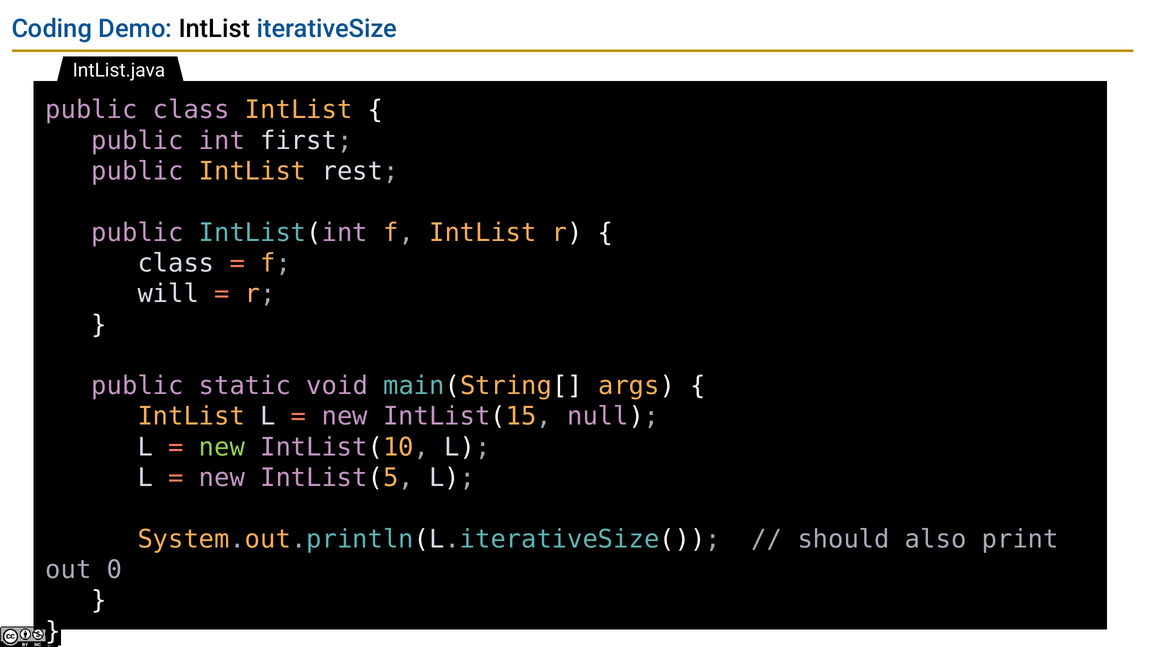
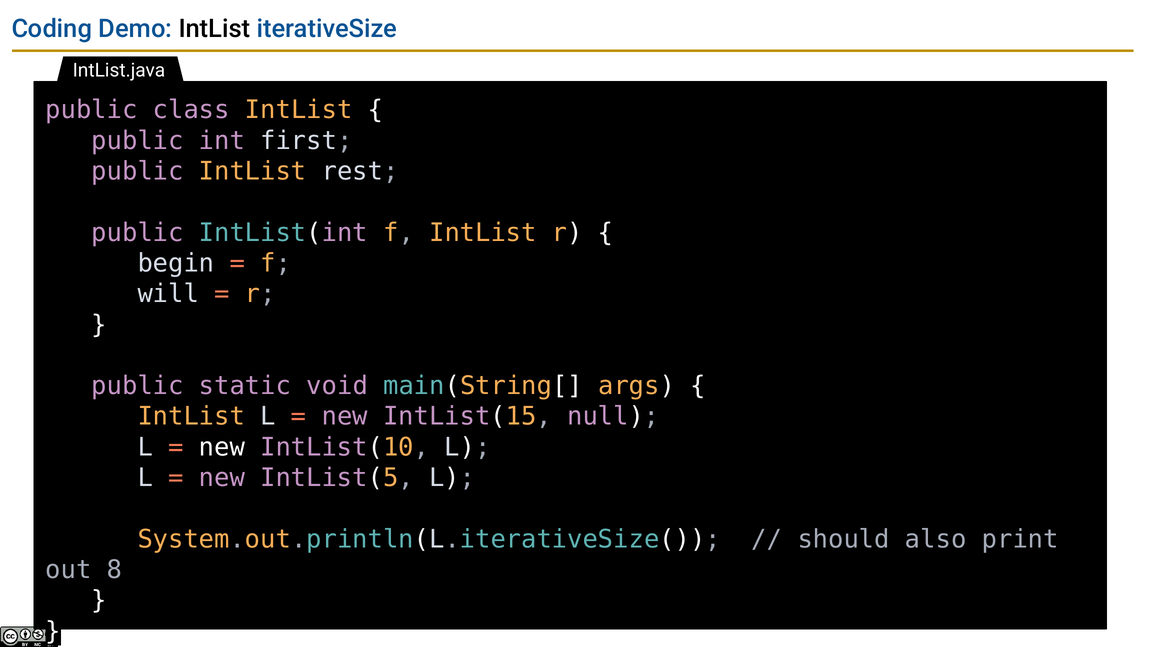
class: class -> begin (176, 263)
new colour: light green -> white (222, 448)
0: 0 -> 8 (115, 570)
